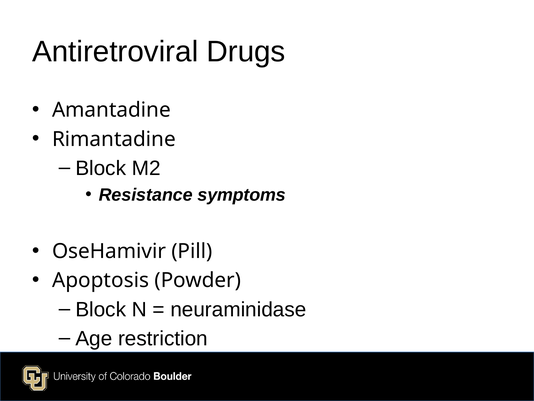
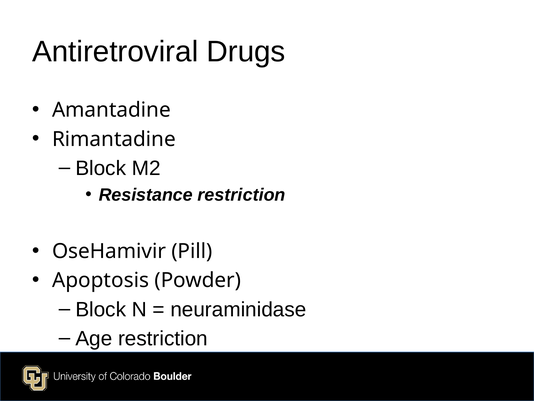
Resistance symptoms: symptoms -> restriction (242, 195)
